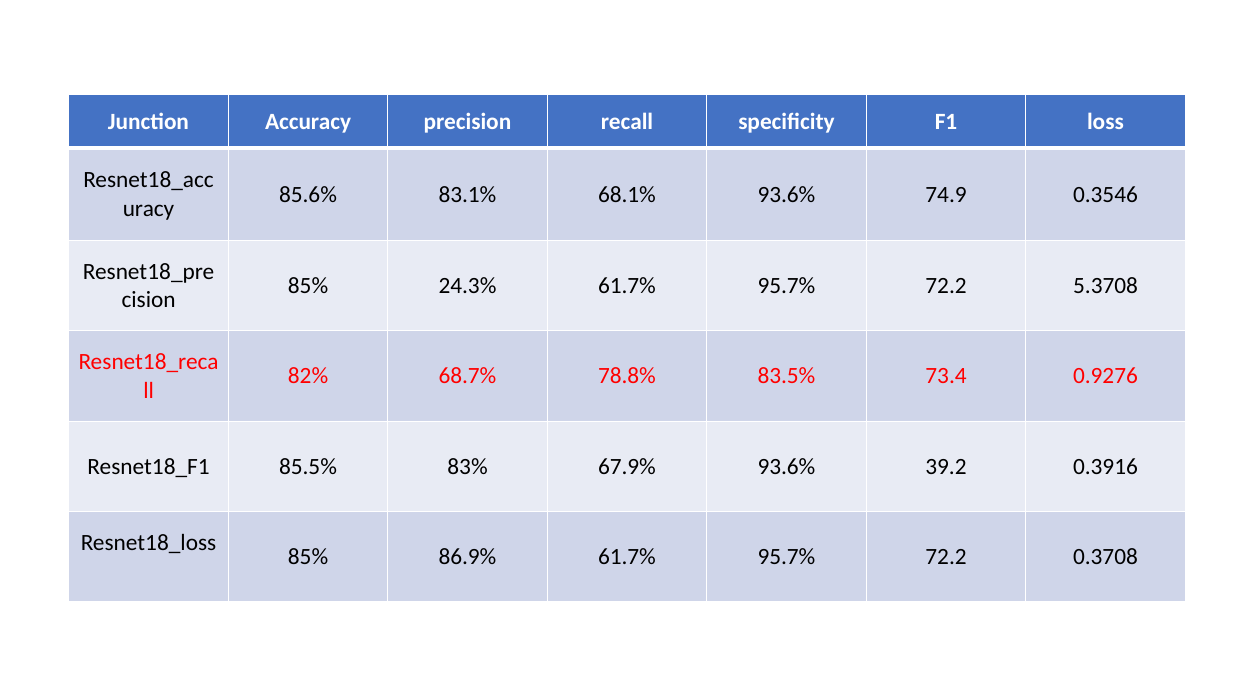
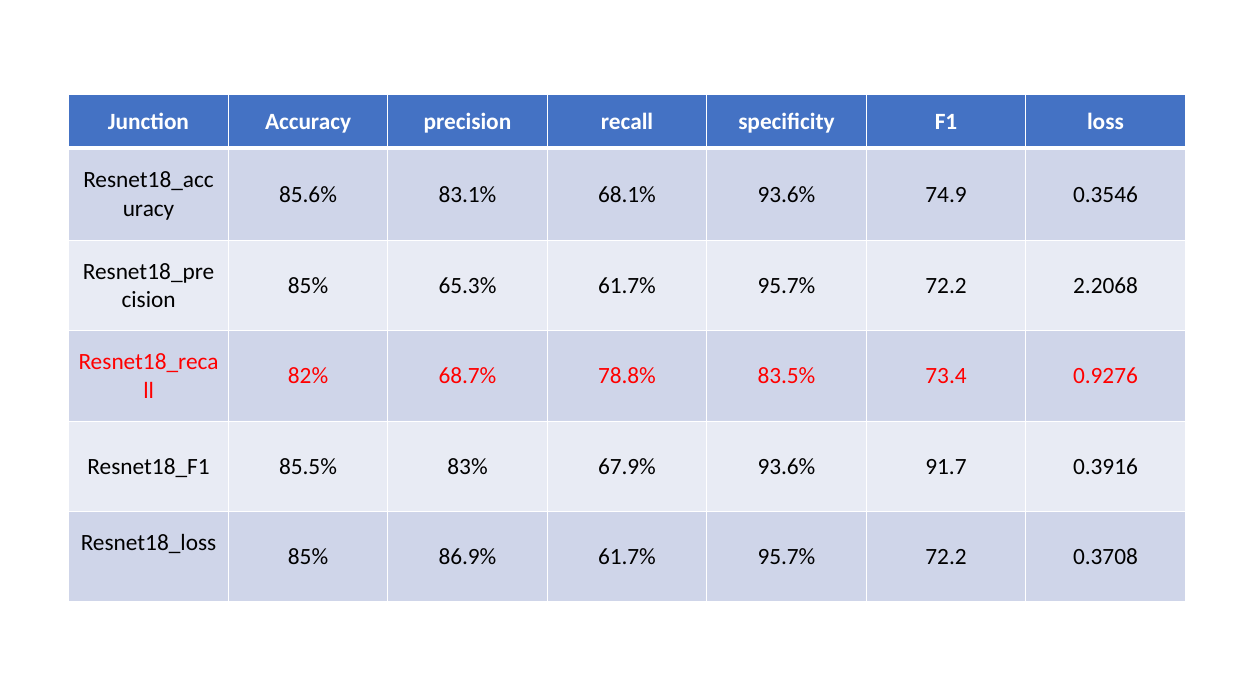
24.3%: 24.3% -> 65.3% (468, 286)
5.3708: 5.3708 -> 2.2068 (1106, 286)
39.2: 39.2 -> 91.7 (946, 467)
